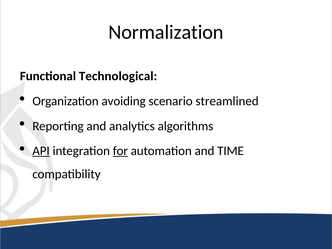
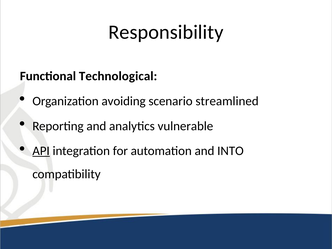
Normalization: Normalization -> Responsibility (166, 32)
algorithms: algorithms -> vulnerable (185, 126)
for underline: present -> none (120, 151)
TIME: TIME -> INTO (230, 151)
